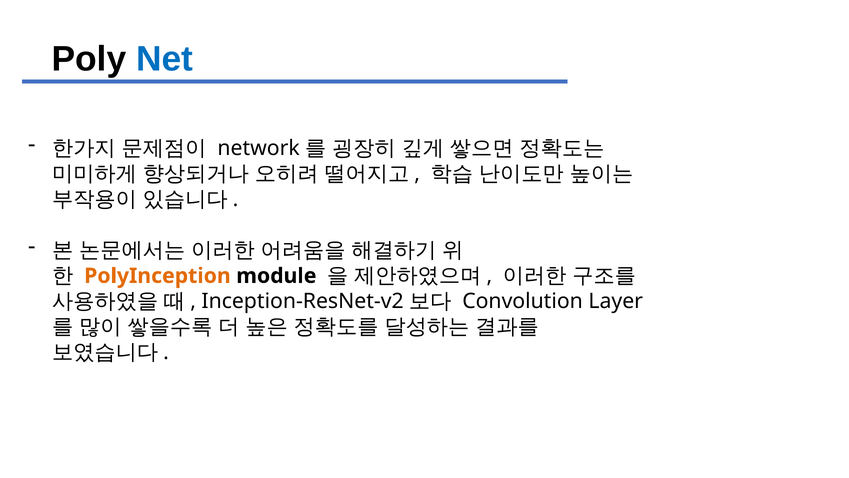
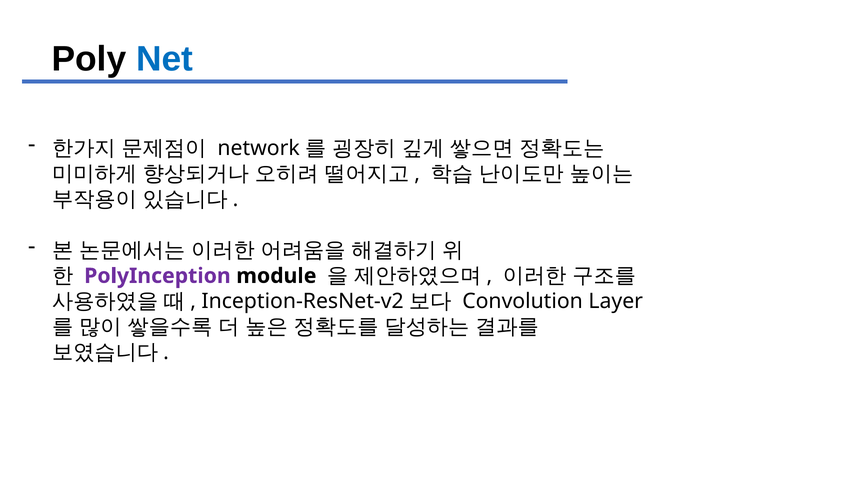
PolyInception colour: orange -> purple (157, 276)
